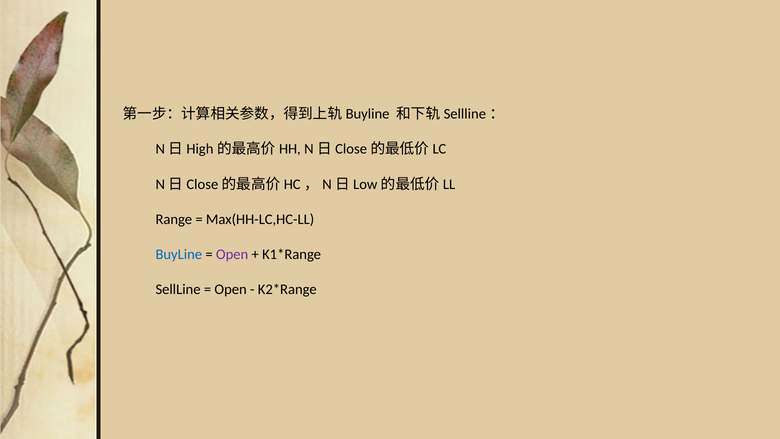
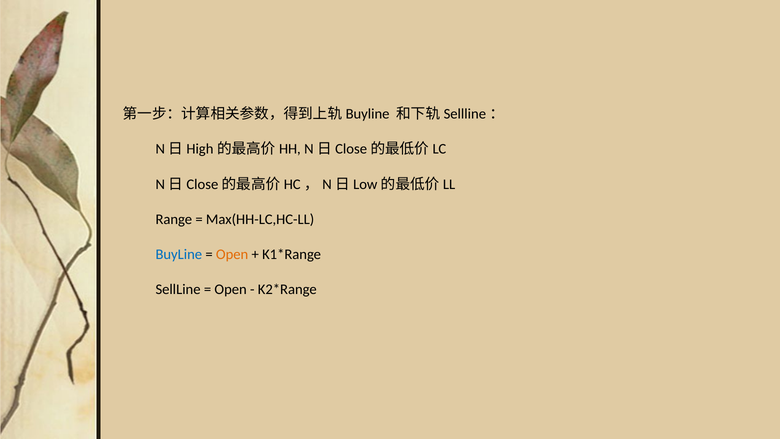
Open colour: purple -> orange (232, 254)
